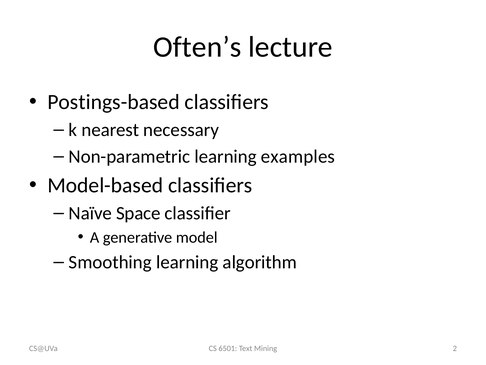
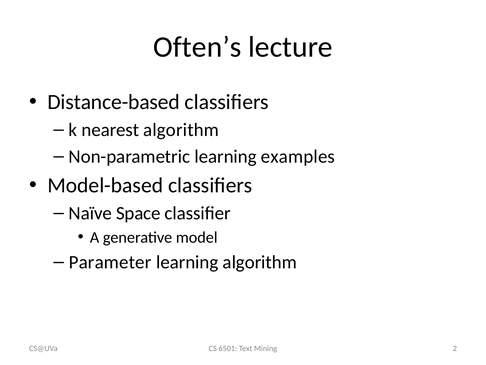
Postings-based: Postings-based -> Distance-based (114, 102)
nearest necessary: necessary -> algorithm (181, 130)
Smoothing: Smoothing -> Parameter (110, 262)
